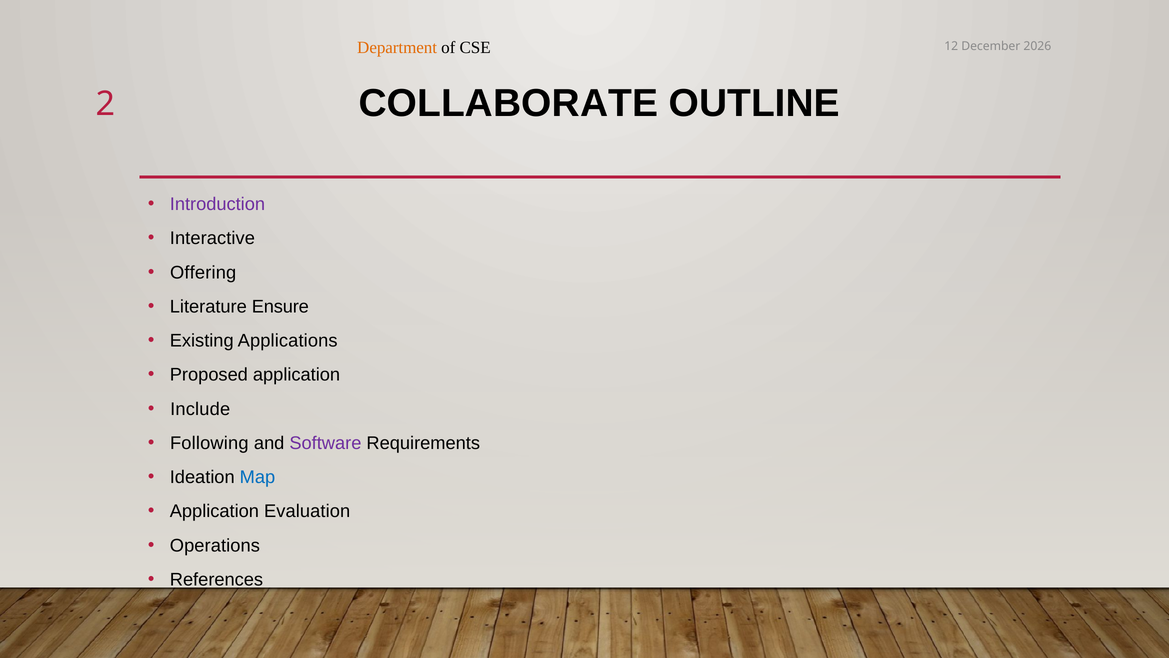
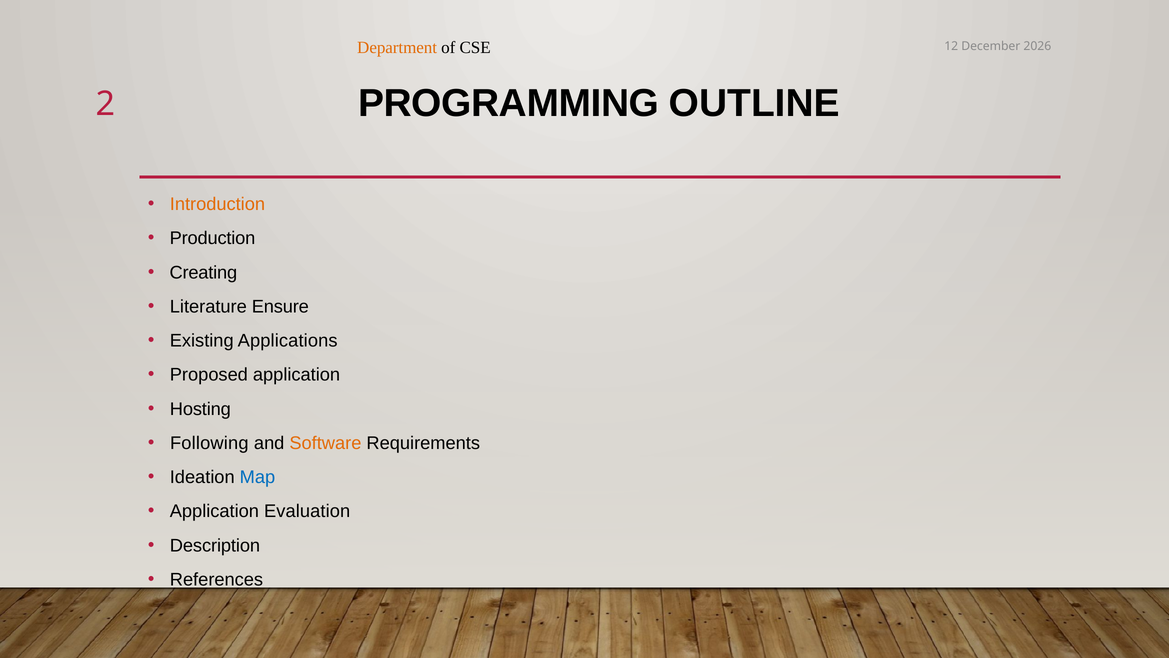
COLLABORATE: COLLABORATE -> PROGRAMMING (509, 103)
Introduction colour: purple -> orange (217, 204)
Interactive: Interactive -> Production (213, 238)
Offering: Offering -> Creating (203, 272)
Include: Include -> Hosting (200, 409)
Software colour: purple -> orange (325, 443)
Operations: Operations -> Description (215, 545)
